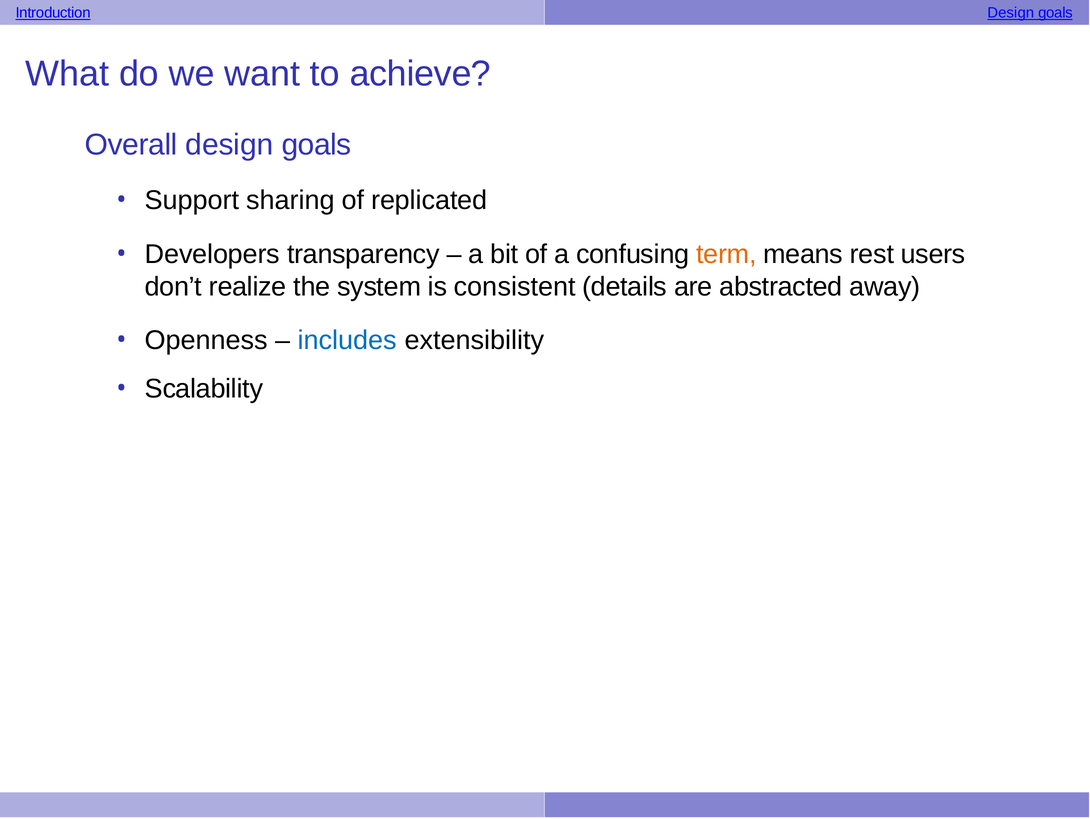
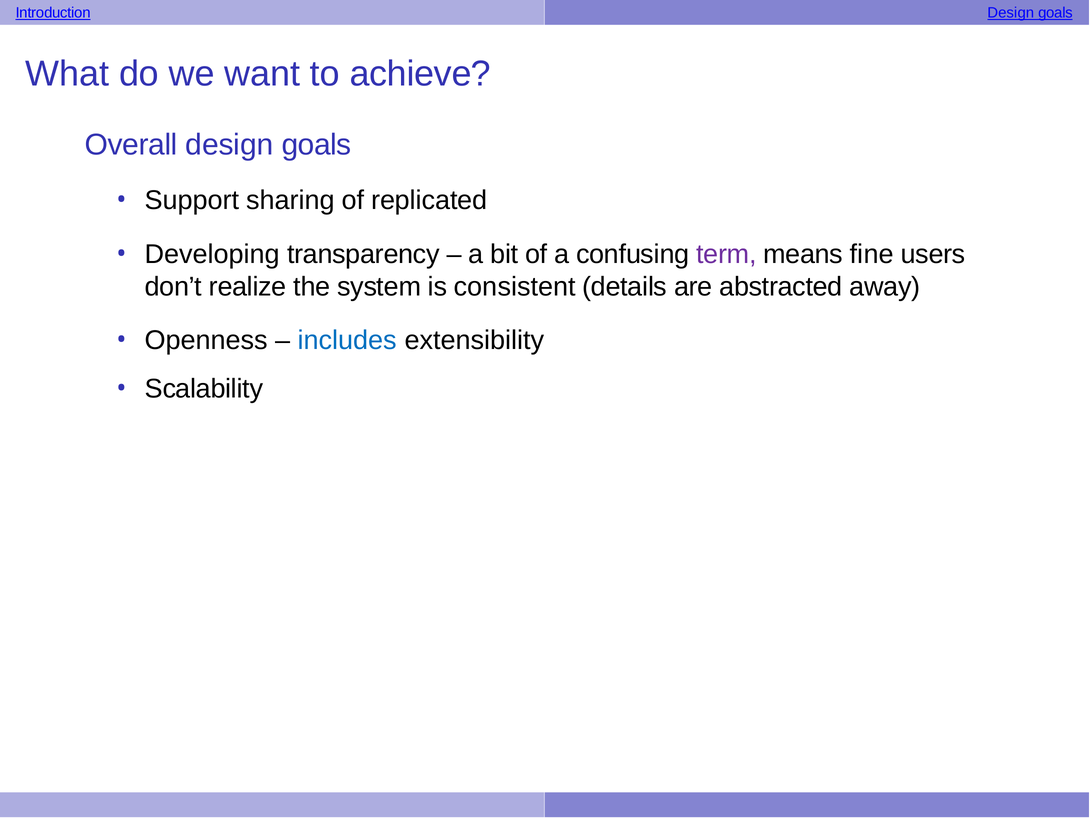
Developers: Developers -> Developing (212, 254)
term colour: orange -> purple (726, 254)
rest: rest -> fine (872, 254)
